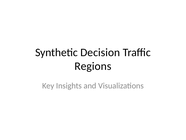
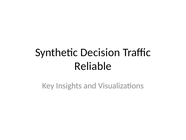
Regions: Regions -> Reliable (93, 66)
